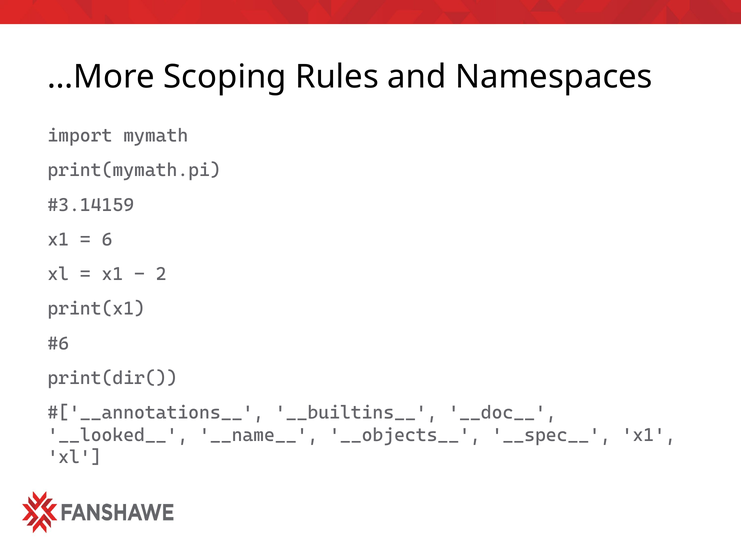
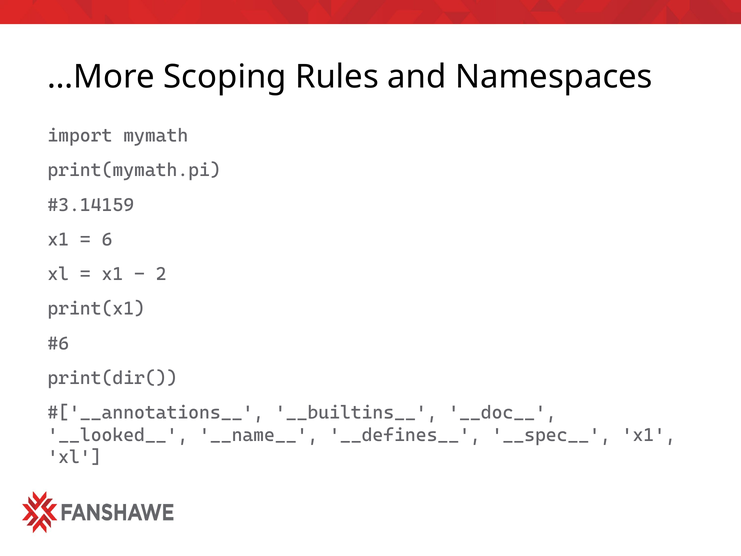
__objects__: __objects__ -> __defines__ (405, 435)
